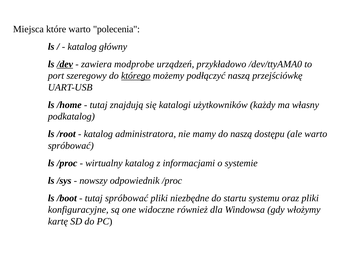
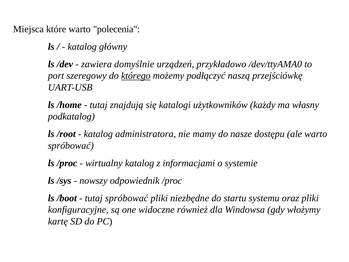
/dev underline: present -> none (65, 64)
modprobe: modprobe -> domyślnie (134, 64)
do naszą: naszą -> nasze (241, 134)
